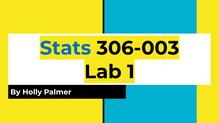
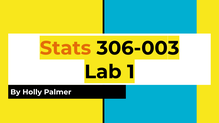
Stats colour: blue -> orange (65, 48)
